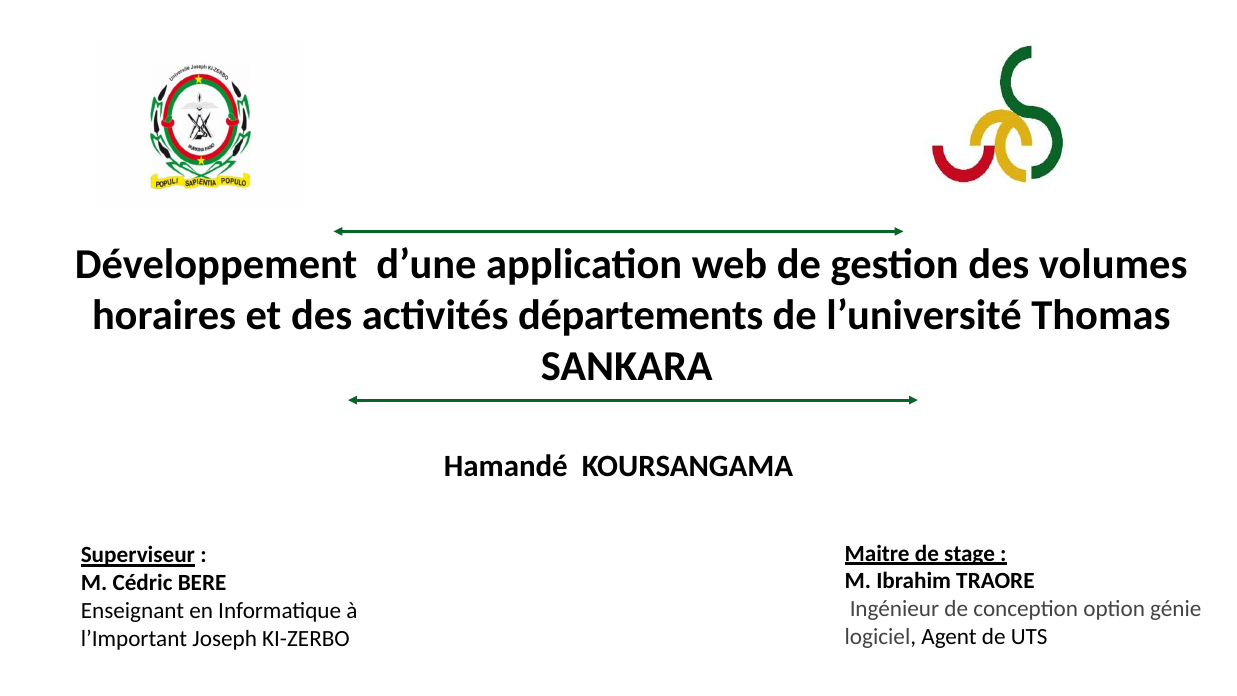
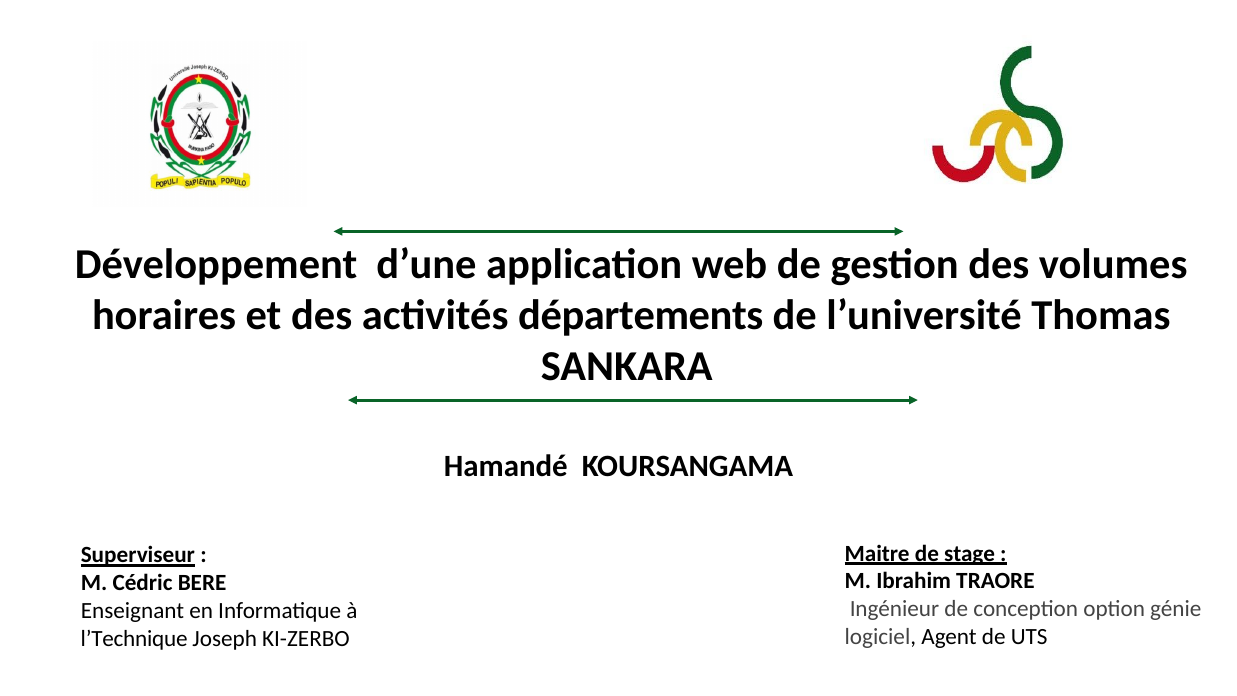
l’Important: l’Important -> l’Technique (134, 639)
